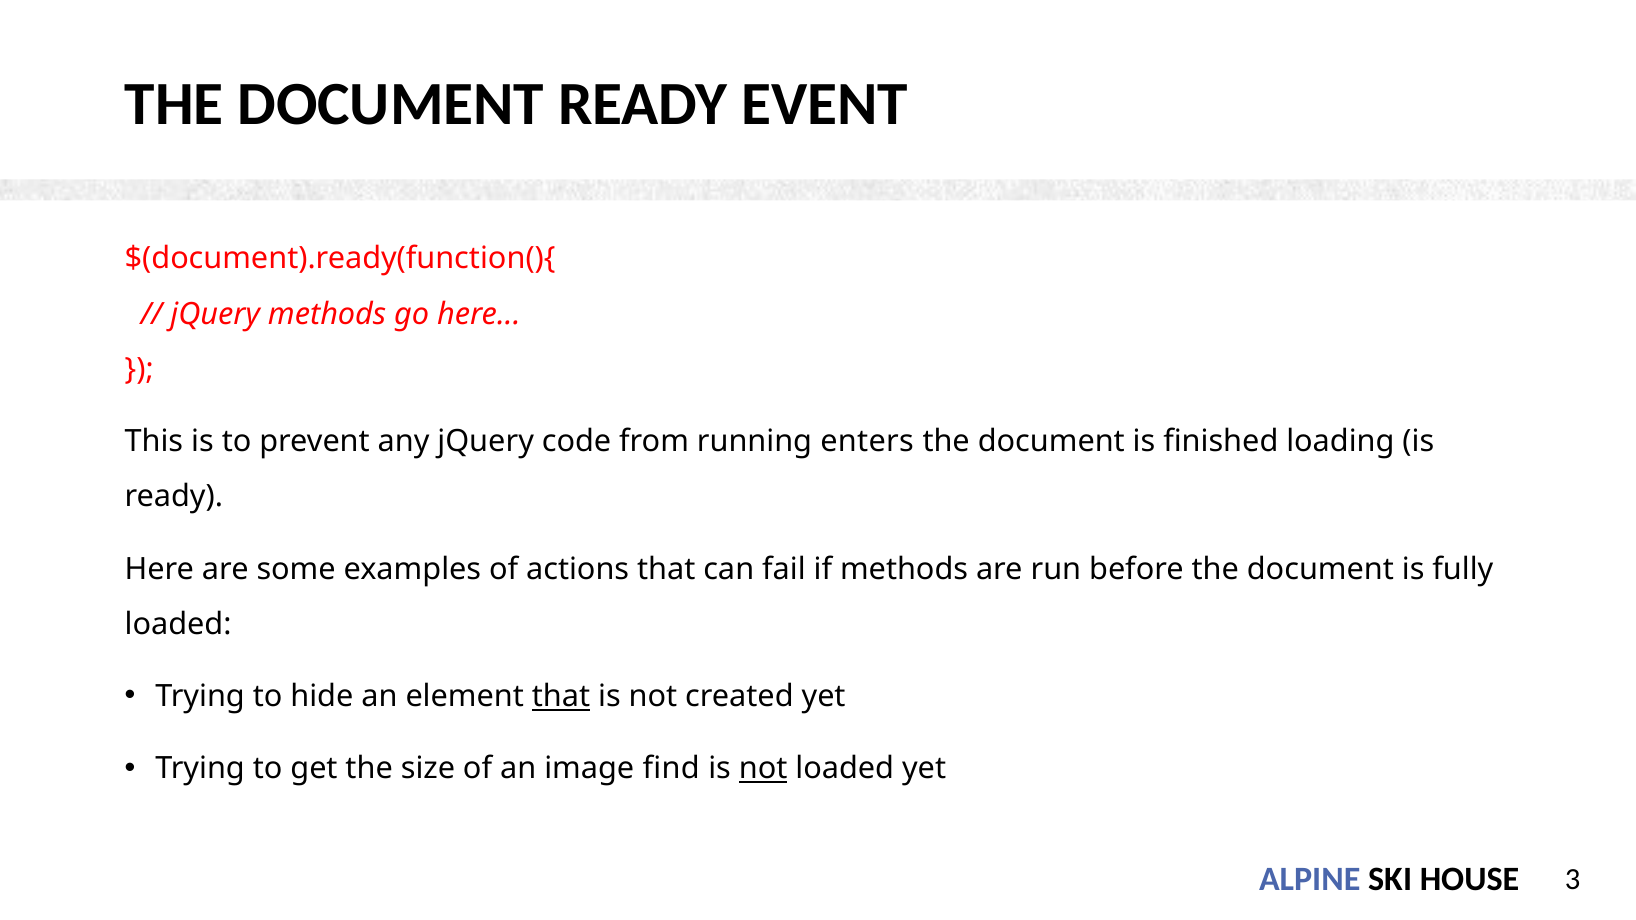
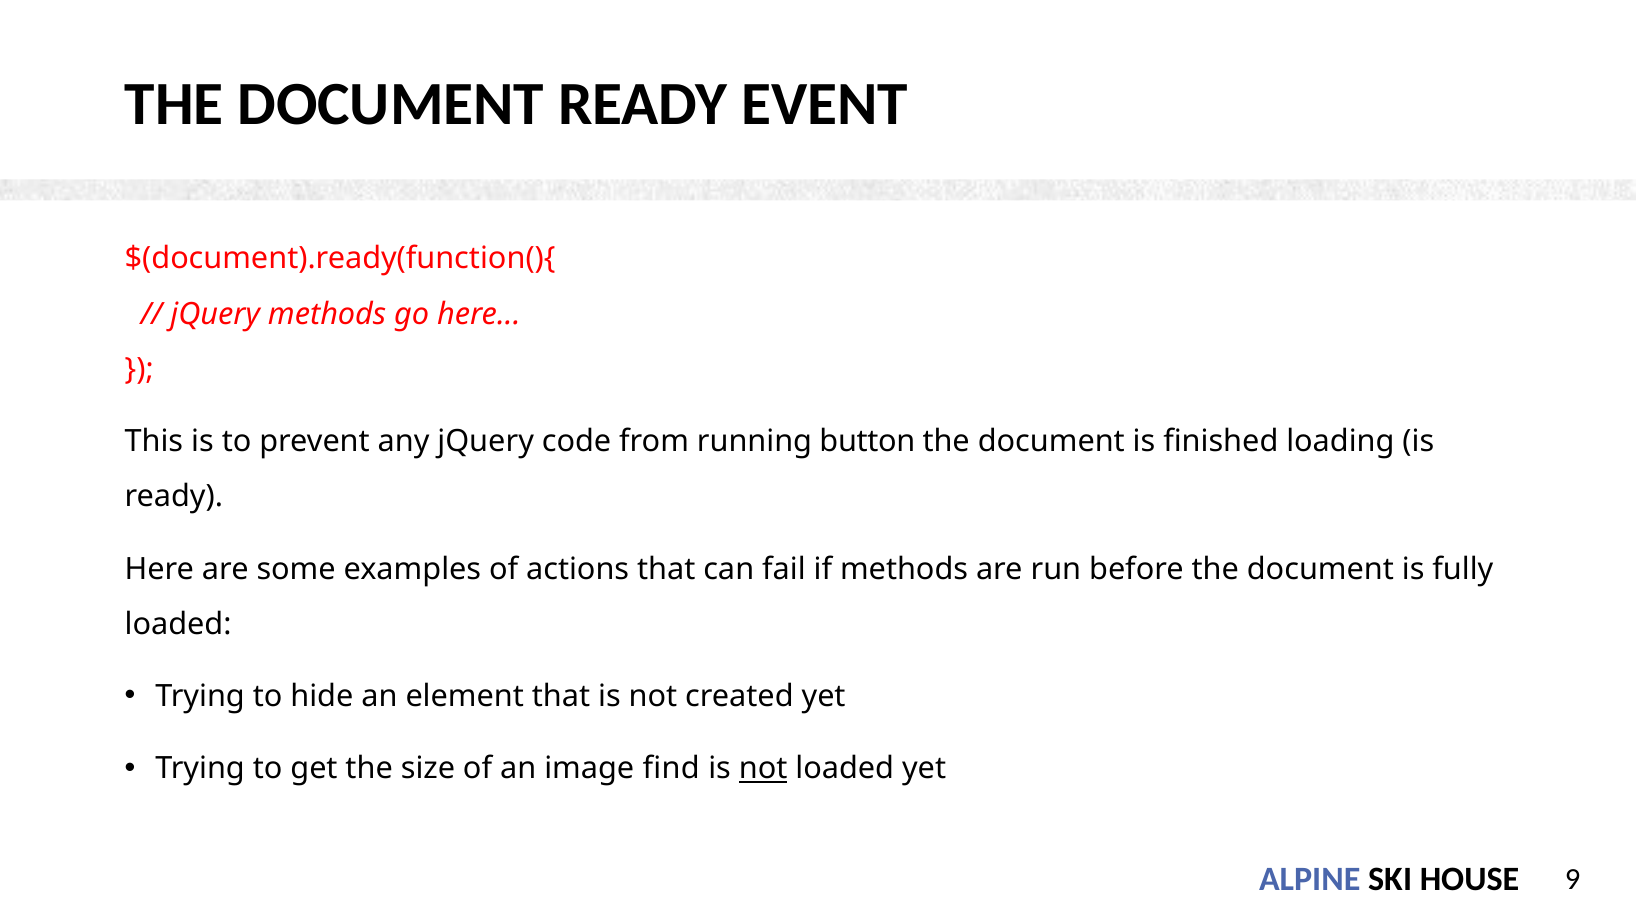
enters: enters -> button (867, 442)
that underline: present -> none (561, 697)
3: 3 -> 9 (1573, 880)
